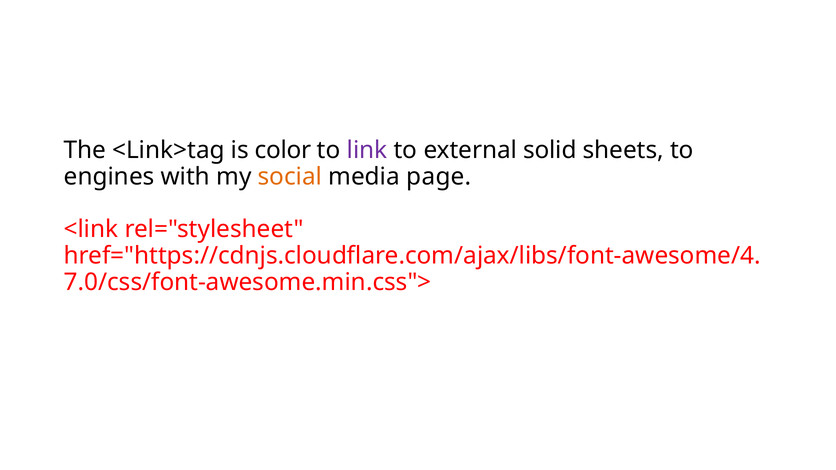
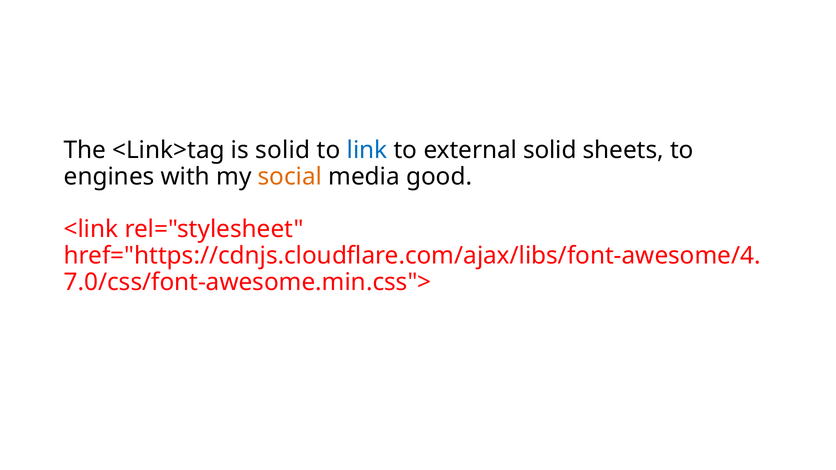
is color: color -> solid (283, 150)
link colour: purple -> blue (367, 150)
page: page -> good (439, 177)
